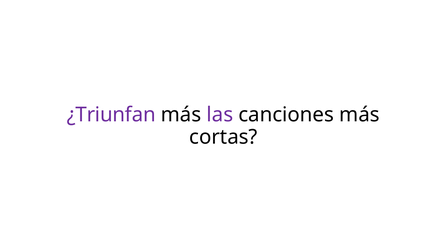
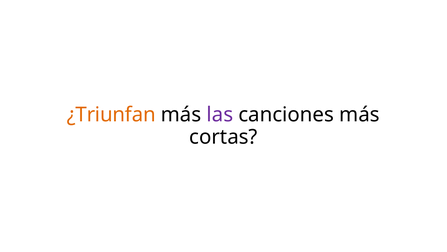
¿Triunfan colour: purple -> orange (111, 115)
